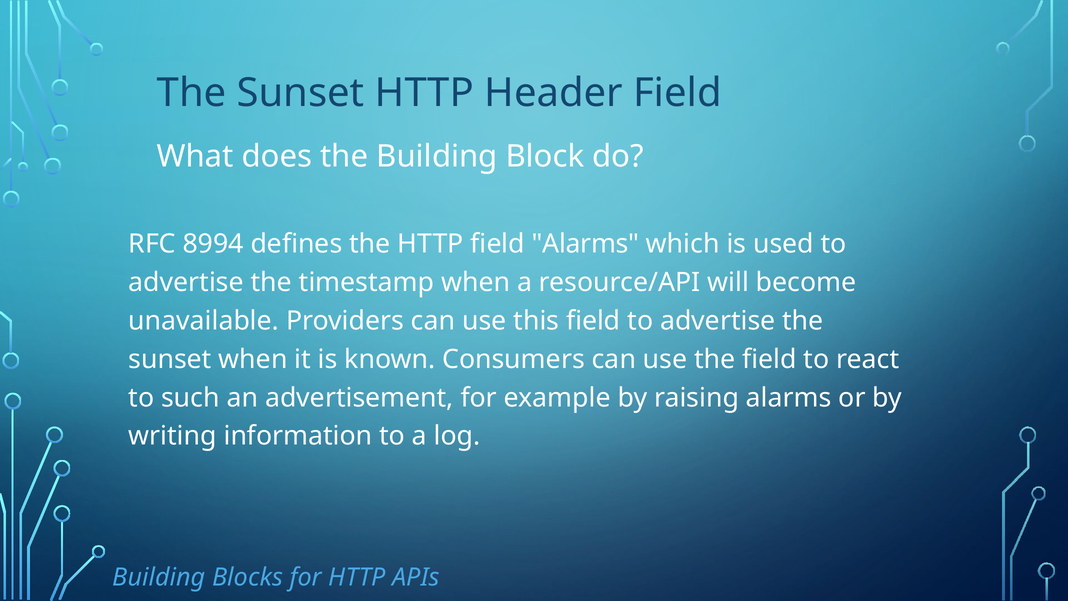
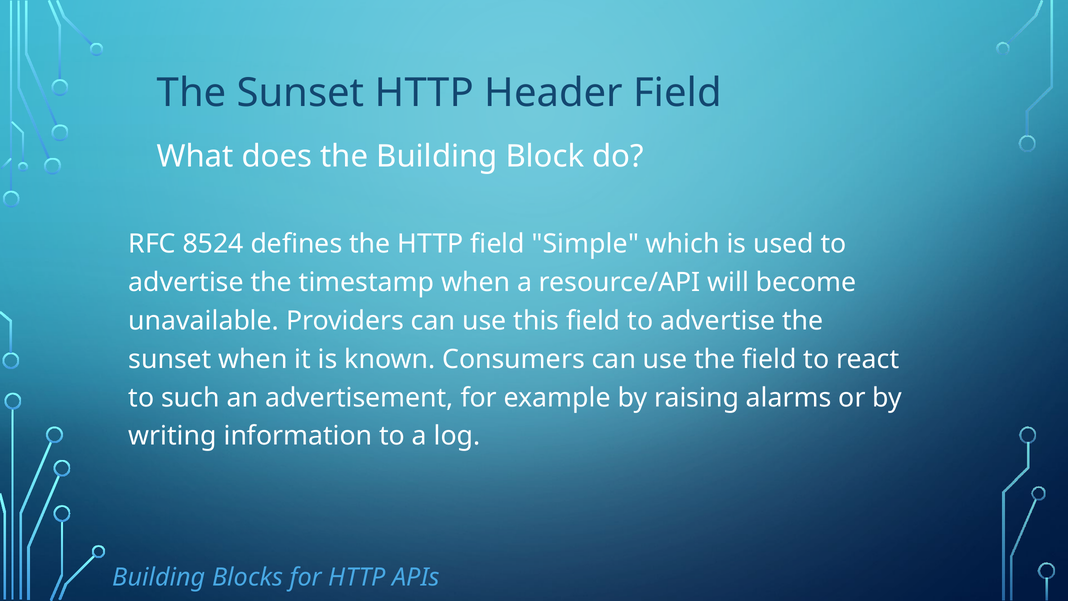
8994: 8994 -> 8524 (213, 244)
field Alarms: Alarms -> Simple (585, 244)
